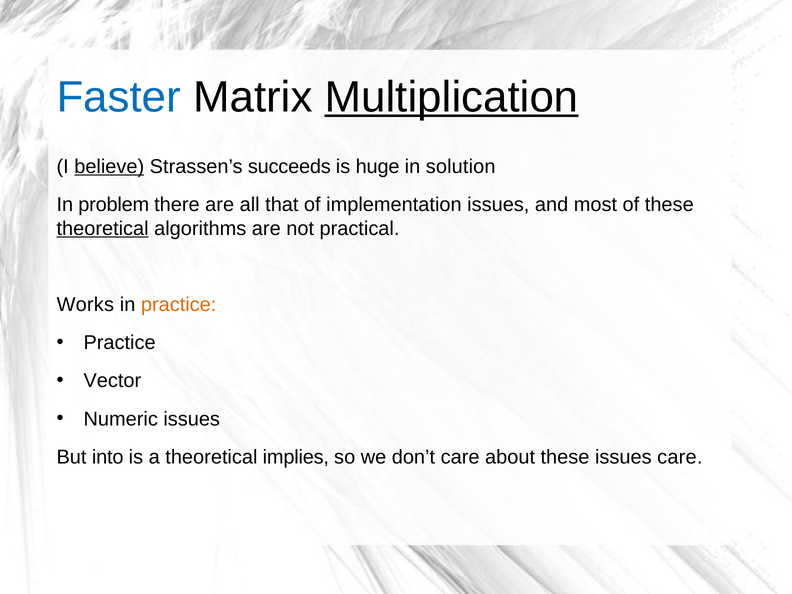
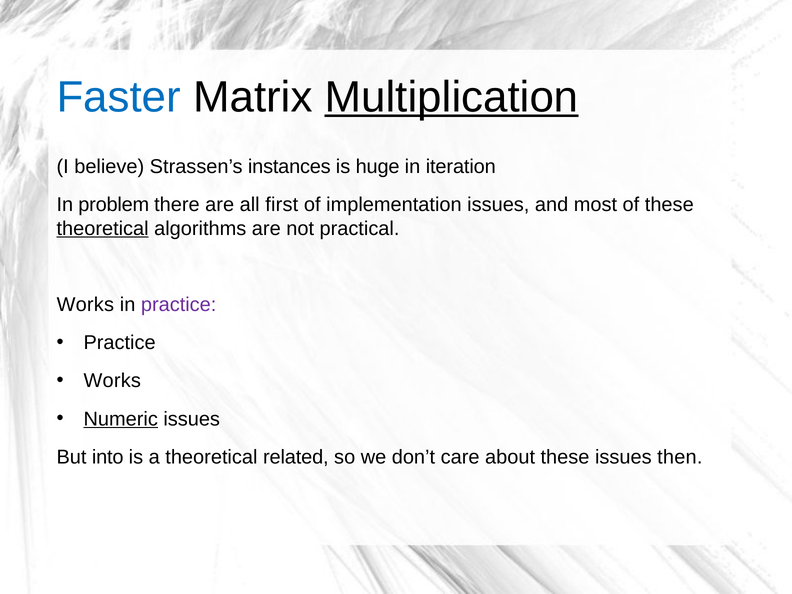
believe underline: present -> none (109, 167)
succeeds: succeeds -> instances (289, 167)
solution: solution -> iteration (461, 167)
that: that -> first (282, 205)
practice colour: orange -> purple (179, 305)
Vector: Vector -> Works (112, 381)
Numeric underline: none -> present (121, 419)
implies: implies -> related (296, 457)
issues care: care -> then (680, 457)
